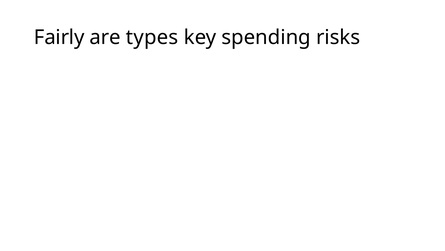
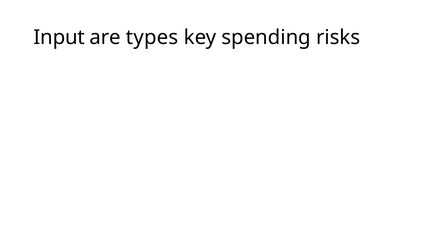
Fairly: Fairly -> Input (59, 37)
